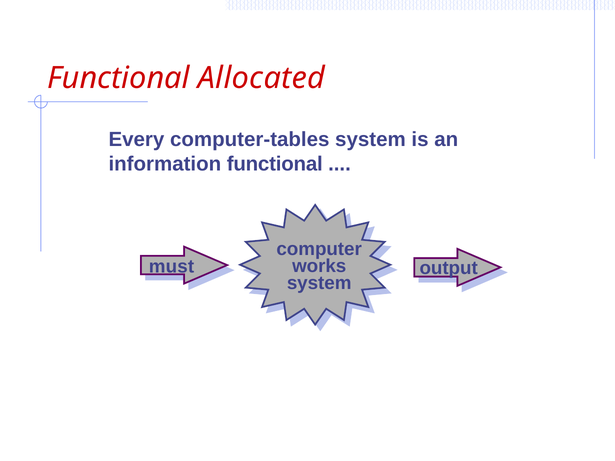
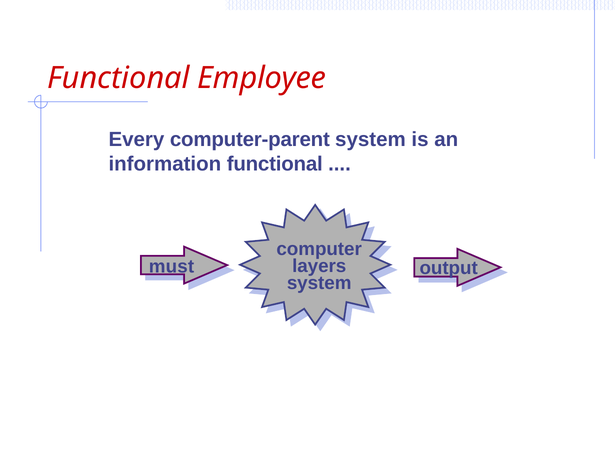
Allocated: Allocated -> Employee (262, 78)
computer-tables: computer-tables -> computer-parent (250, 140)
works: works -> layers (319, 266)
